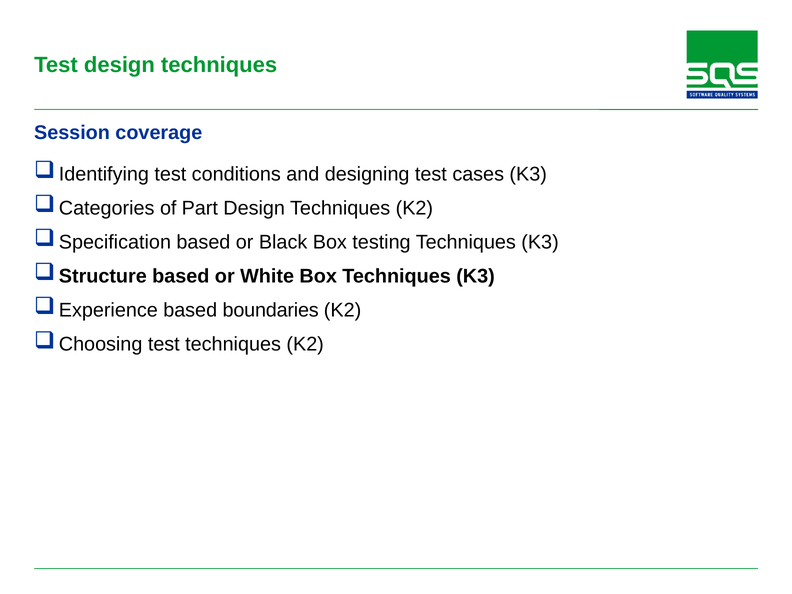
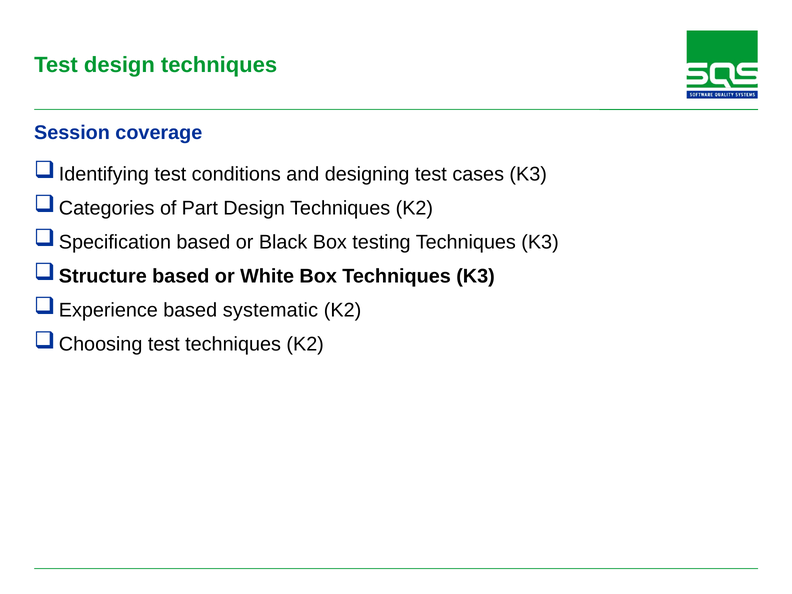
boundaries: boundaries -> systematic (270, 310)
